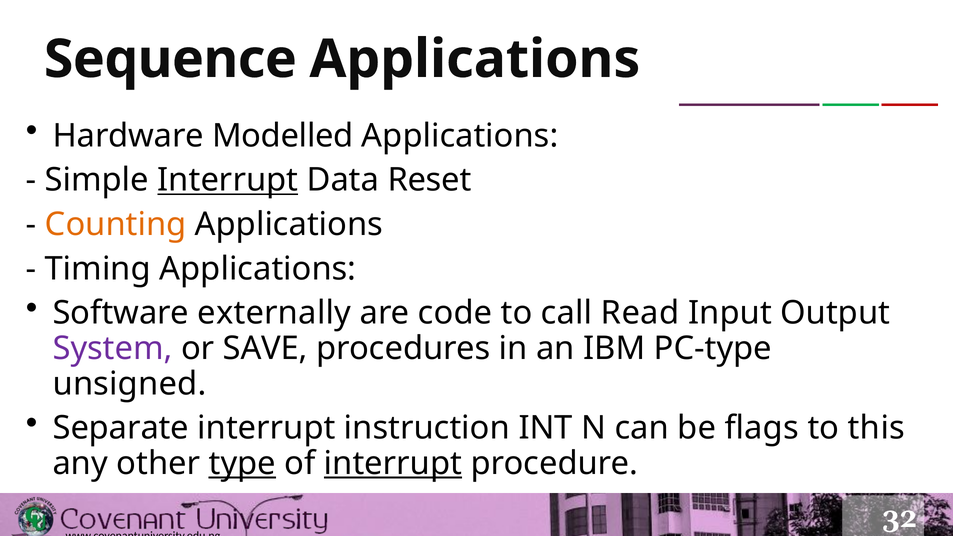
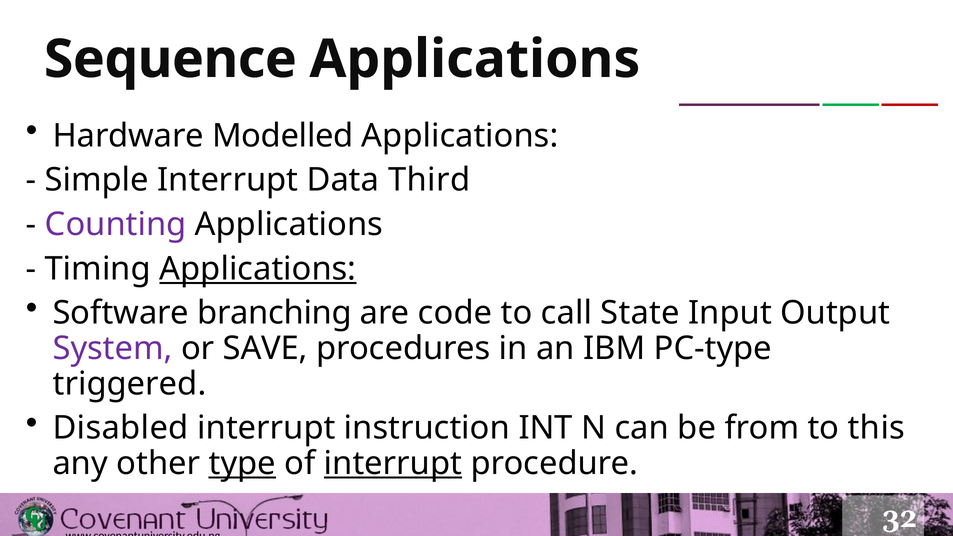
Interrupt underline: present -> none (228, 180)
Reset: Reset -> Third (429, 180)
Counting colour: orange -> purple (116, 224)
Applications underline: none -> present (258, 269)
externally: externally -> branching (274, 313)
Read: Read -> State (640, 313)
unsigned: unsigned -> triggered (130, 384)
Separate: Separate -> Disabled (121, 428)
flags: flags -> from (762, 428)
